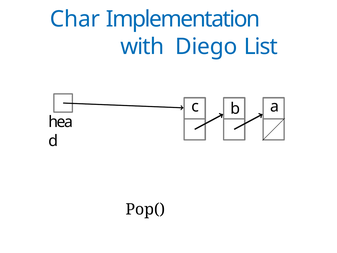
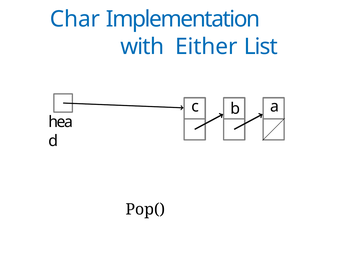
Diego: Diego -> Either (206, 47)
